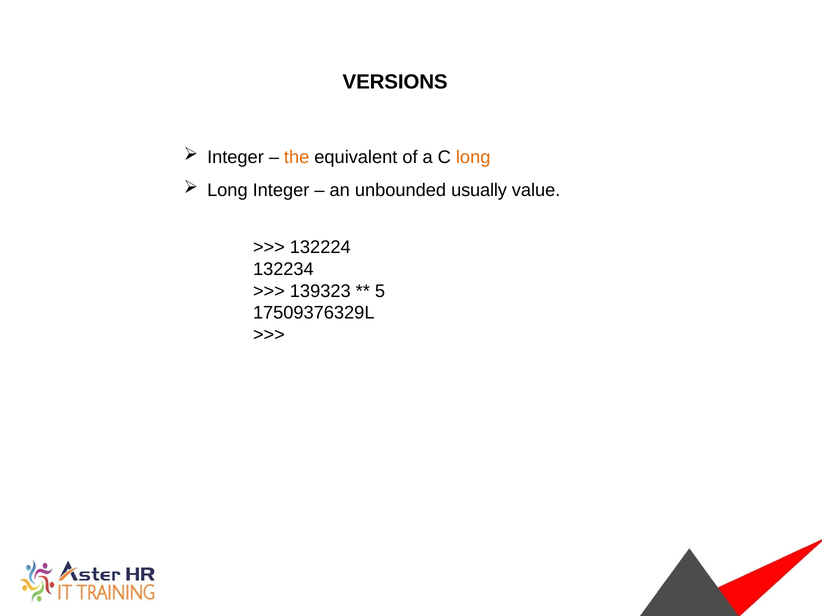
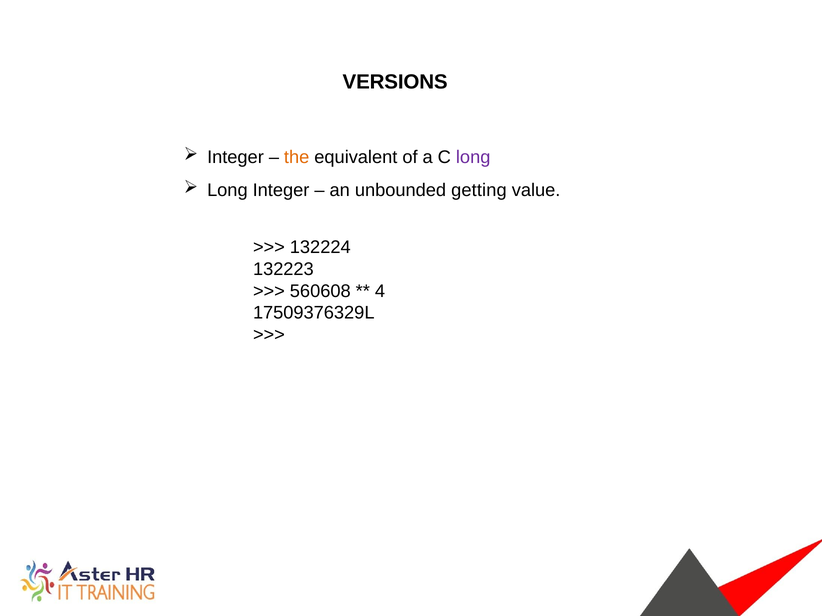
long colour: orange -> purple (473, 157)
usually: usually -> getting (479, 190)
132234: 132234 -> 132223 (283, 269)
139323: 139323 -> 560608 (320, 291)
5: 5 -> 4 (380, 291)
